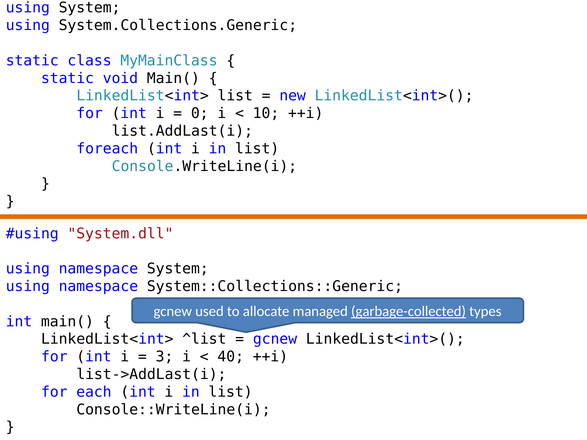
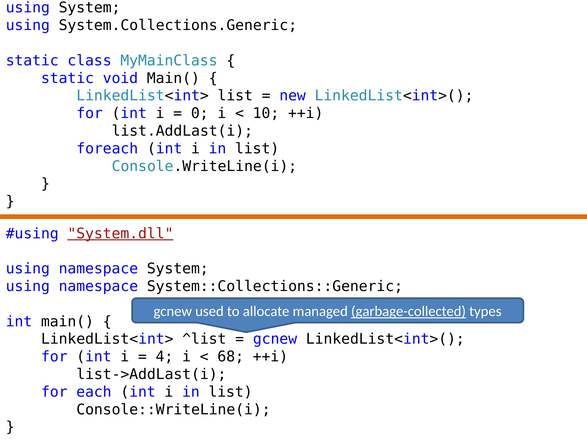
System.dll underline: none -> present (120, 234)
3: 3 -> 4 (164, 357)
40: 40 -> 68 (231, 357)
